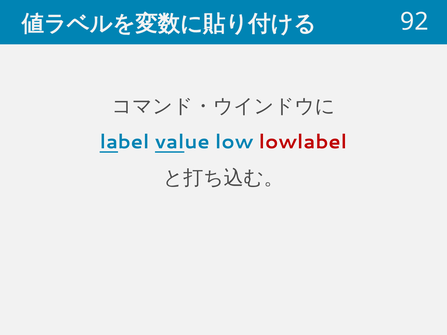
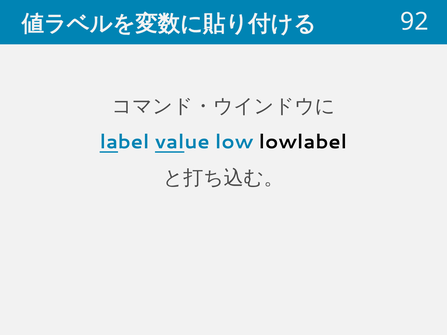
lowlabel colour: red -> black (303, 142)
